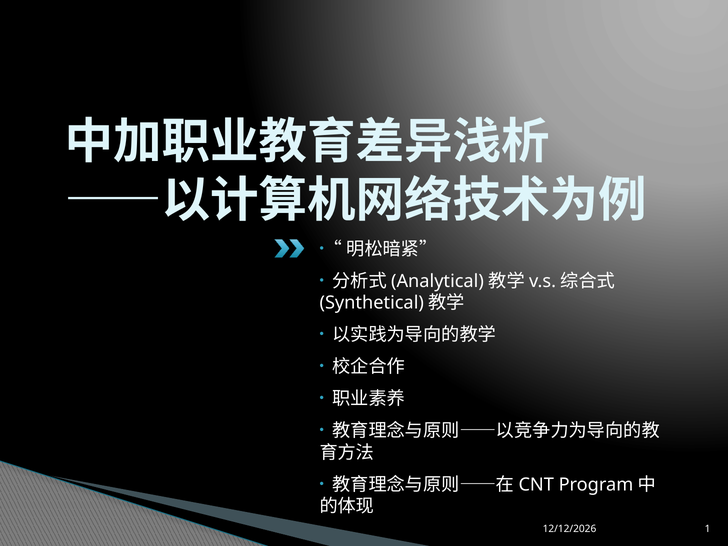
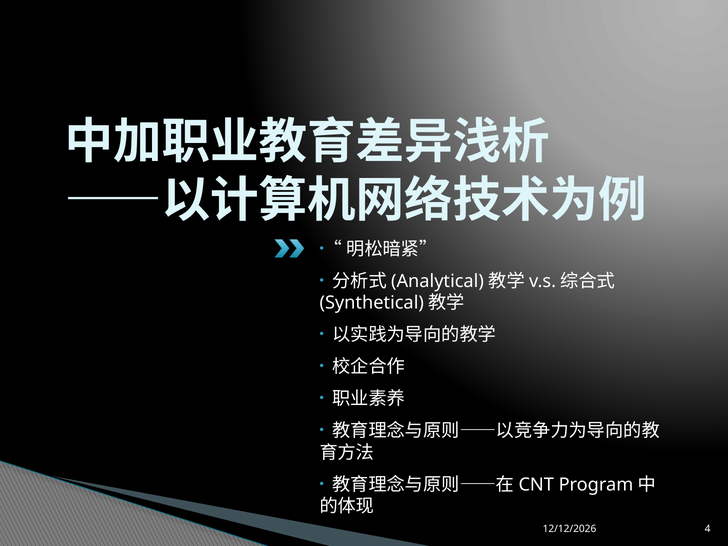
1: 1 -> 4 (708, 529)
